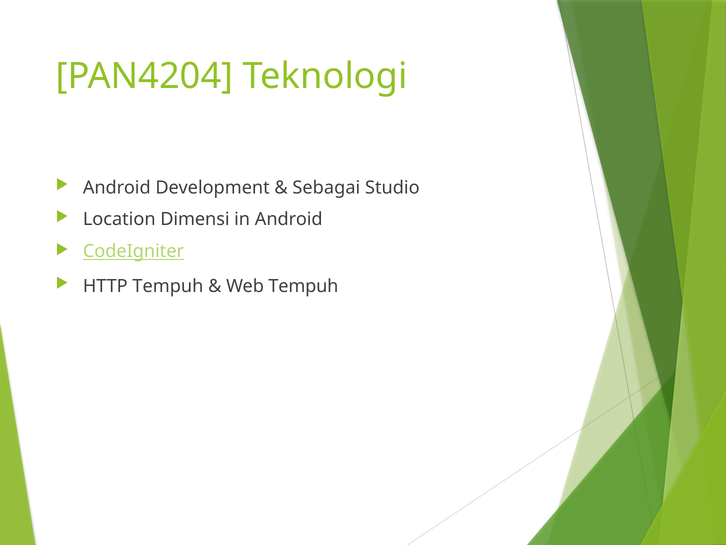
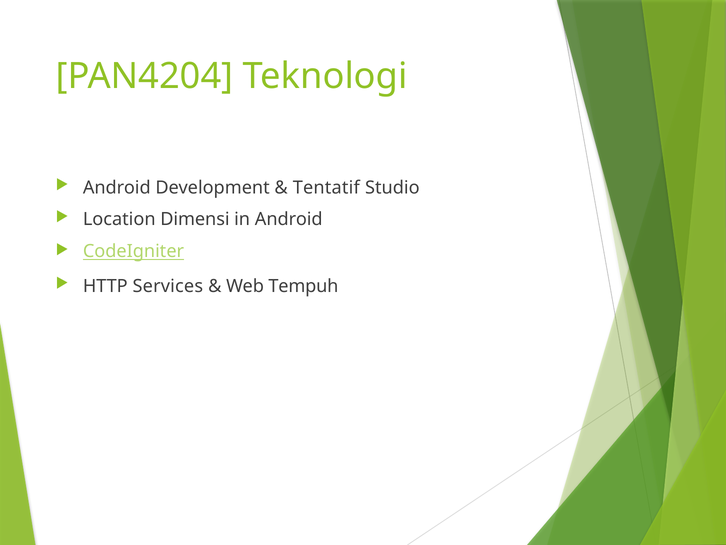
Sebagai: Sebagai -> Tentatif (326, 187)
HTTP Tempuh: Tempuh -> Services (168, 286)
